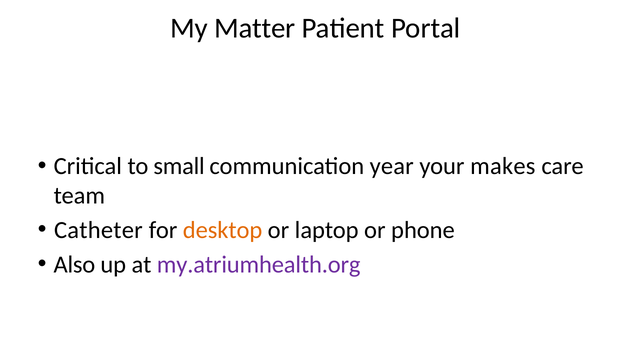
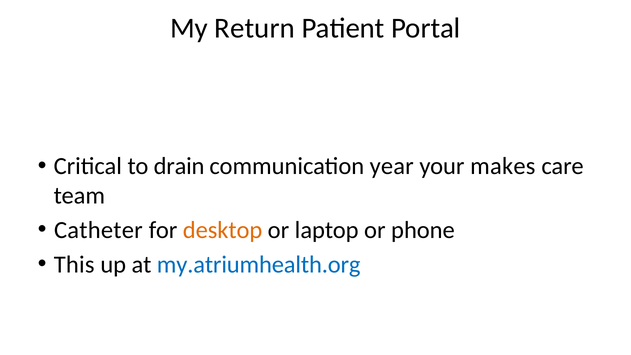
Matter: Matter -> Return (255, 28)
small: small -> drain (179, 166)
Also: Also -> This (74, 264)
my.atriumhealth.org colour: purple -> blue (259, 264)
